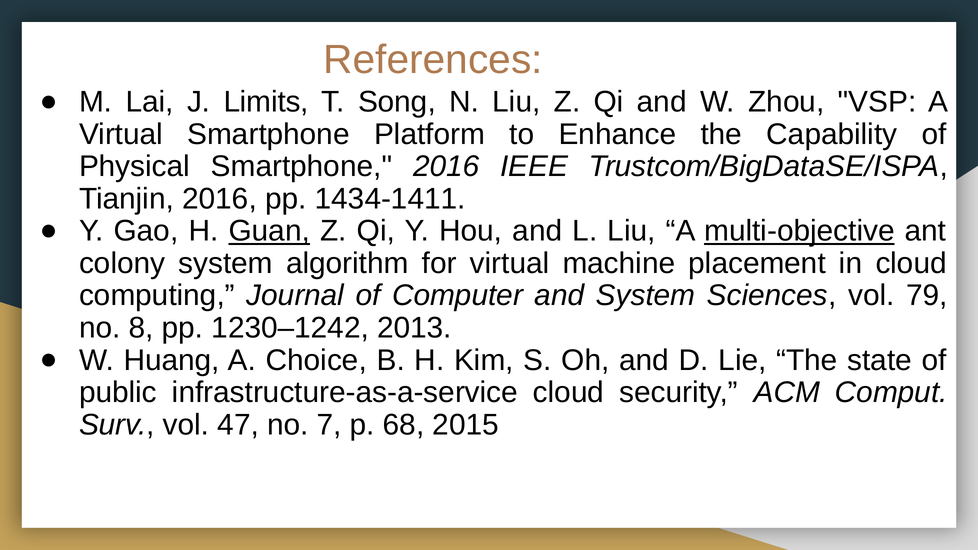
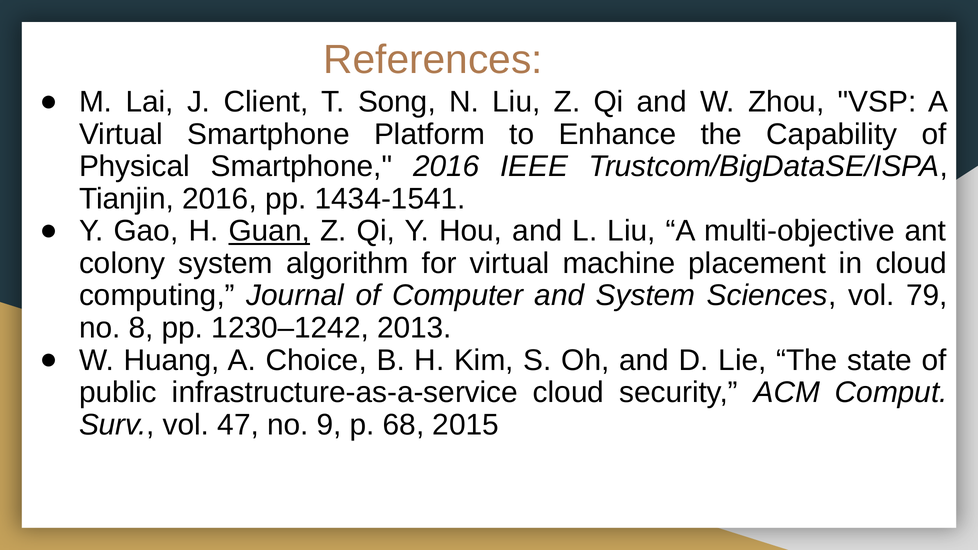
Limits: Limits -> Client (266, 102)
1434-1411: 1434-1411 -> 1434-1541 (390, 199)
multi-objective underline: present -> none (799, 231)
7: 7 -> 9 (329, 425)
